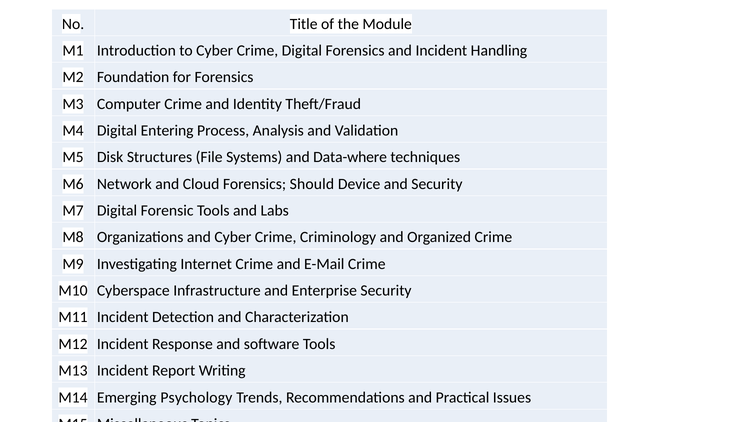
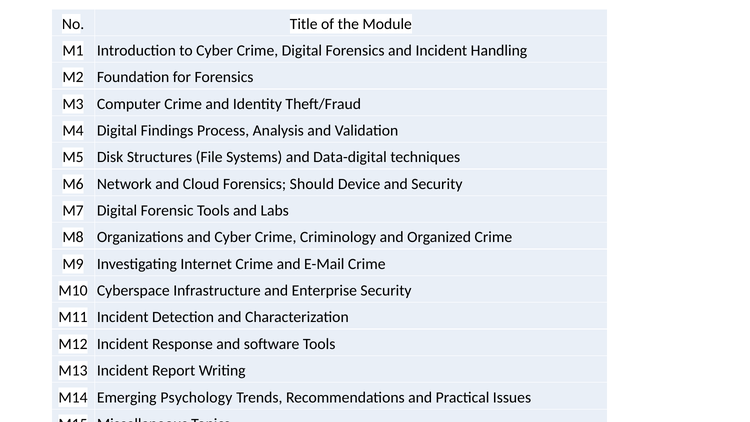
Entering: Entering -> Findings (167, 131)
Data-where: Data-where -> Data-digital (350, 157)
